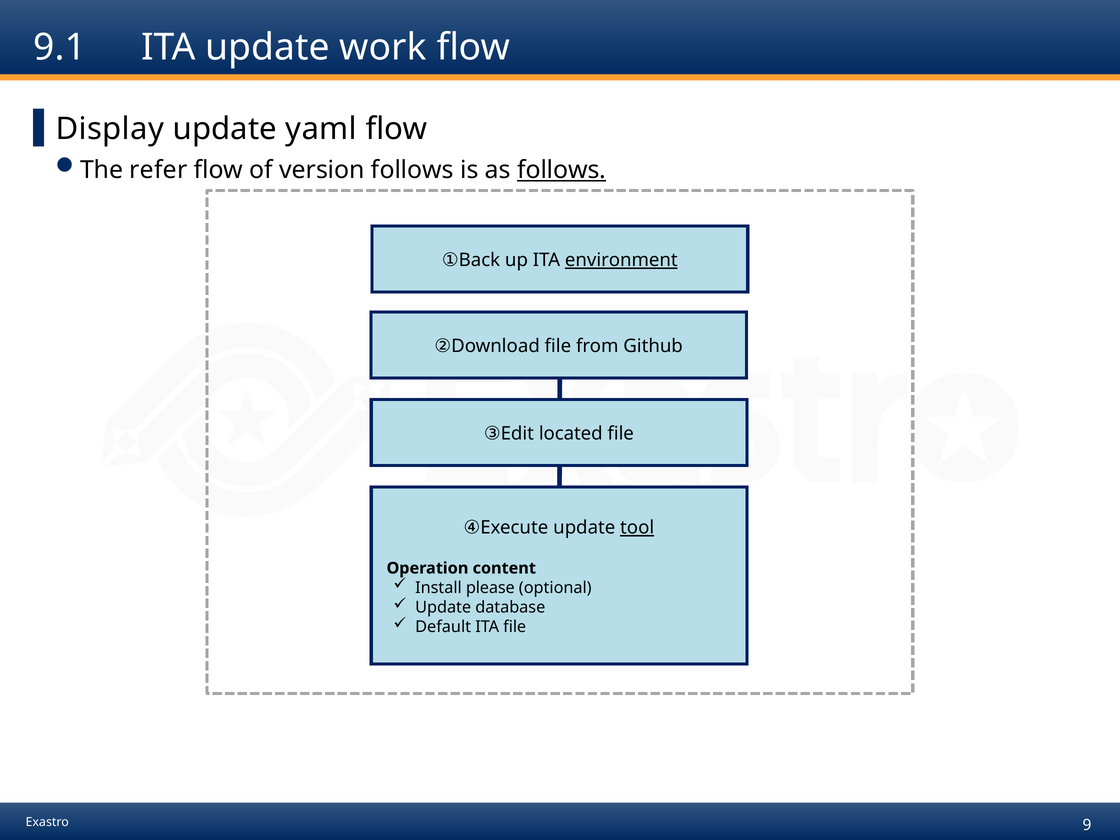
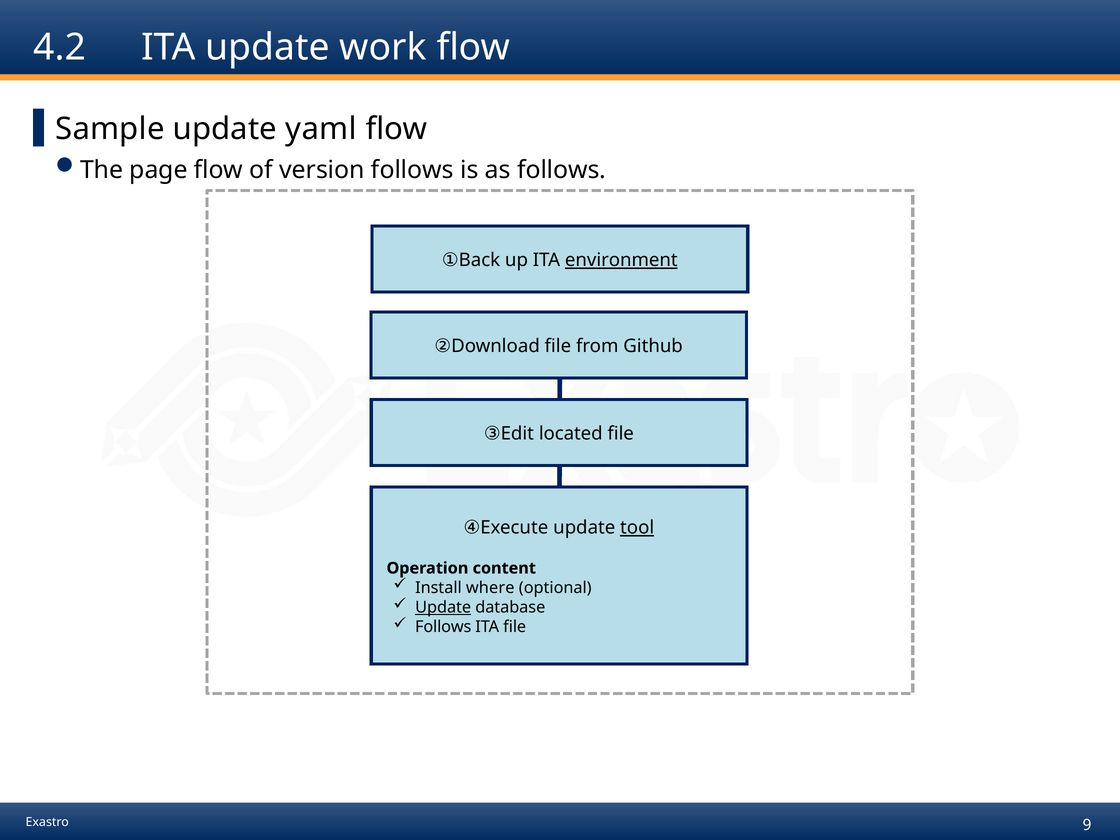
9.1: 9.1 -> 4.2 (60, 48)
Display: Display -> Sample (110, 129)
refer: refer -> page (159, 170)
follows underline: present -> none (562, 170)
please: please -> where (490, 588)
Update underline: none -> present (443, 607)
Default: Default -> Follows (443, 627)
